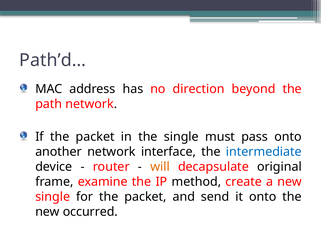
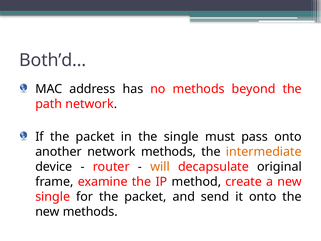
Path’d…: Path’d… -> Both’d… (53, 60)
no direction: direction -> methods (199, 89)
network interface: interface -> methods (169, 152)
intermediate colour: blue -> orange (264, 152)
new occurred: occurred -> methods (90, 211)
